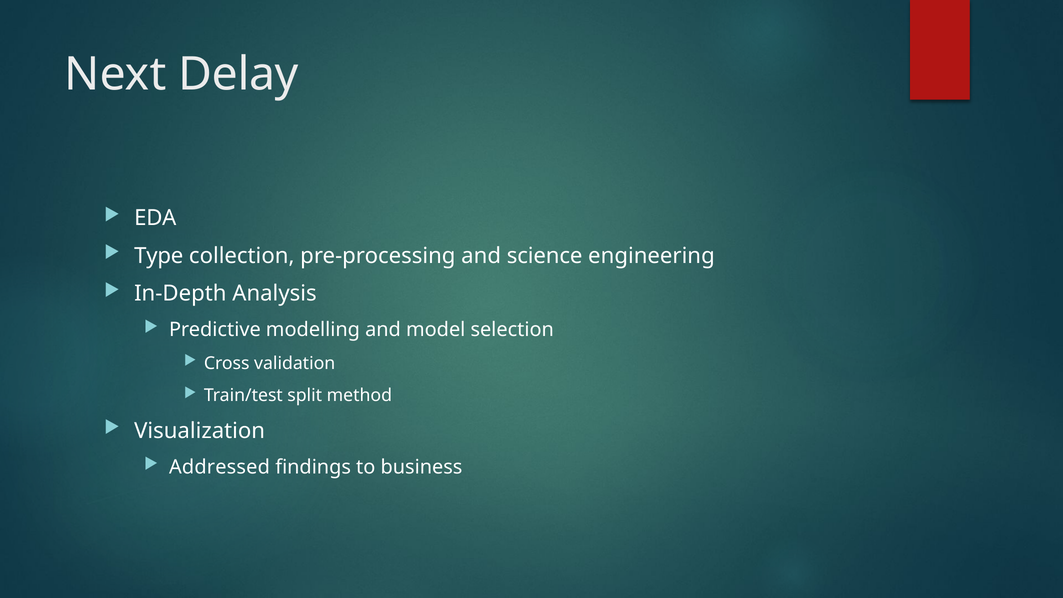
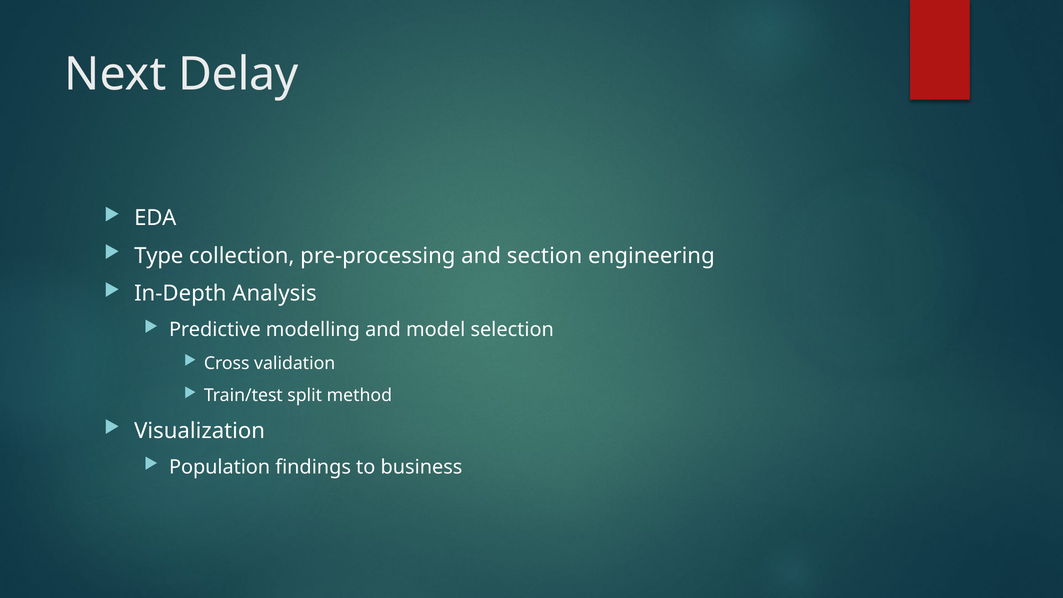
science: science -> section (545, 256)
Addressed: Addressed -> Population (220, 467)
